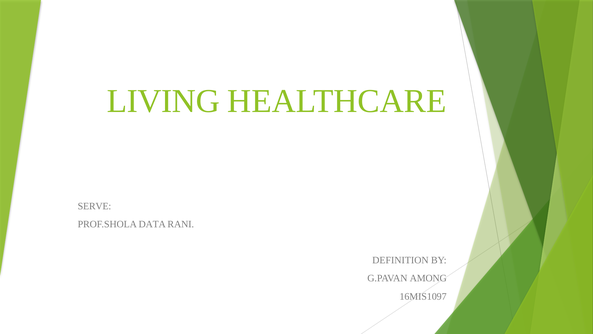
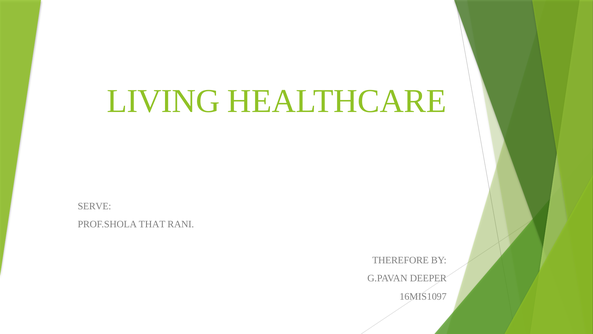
DATA: DATA -> THAT (152, 224)
DEFINITION: DEFINITION -> THEREFORE (400, 260)
AMONG: AMONG -> DEEPER (428, 278)
